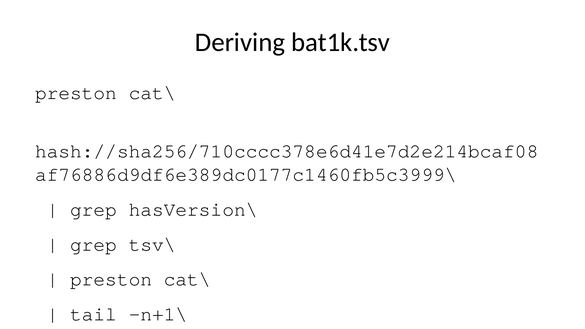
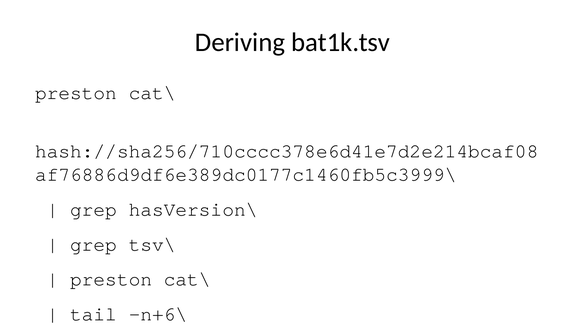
n+1\: n+1\ -> n+6\ (158, 314)
